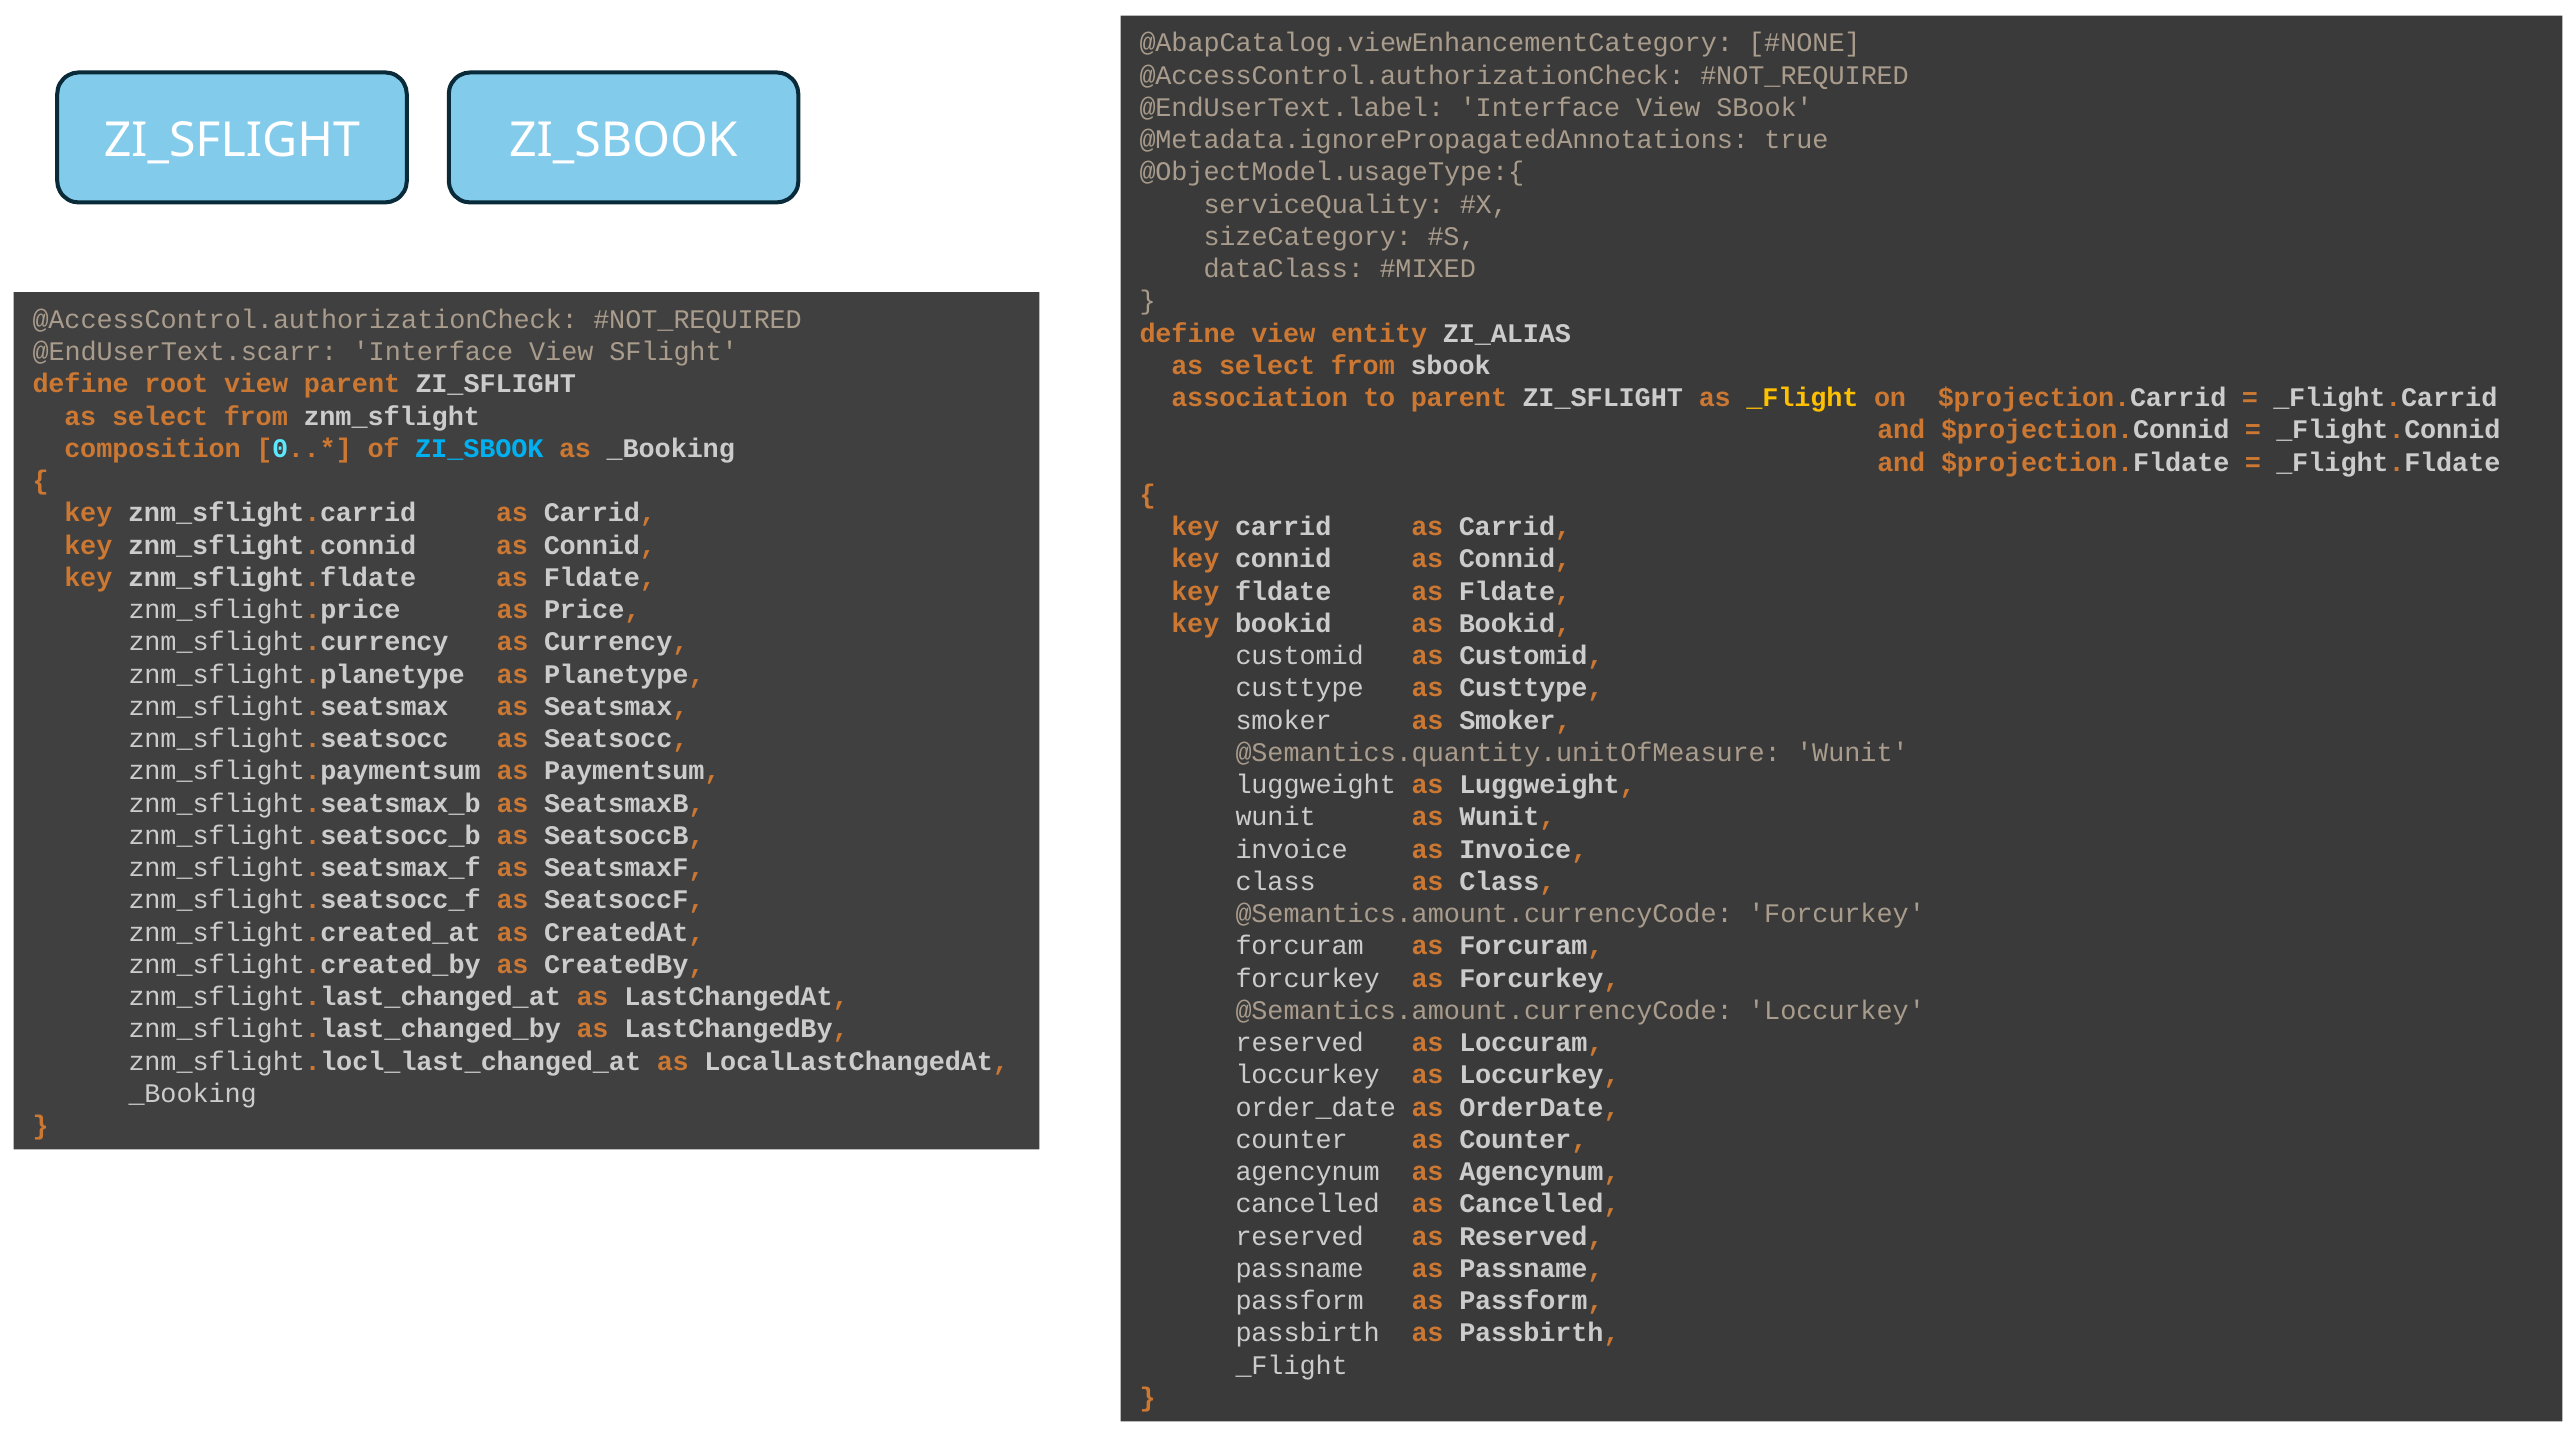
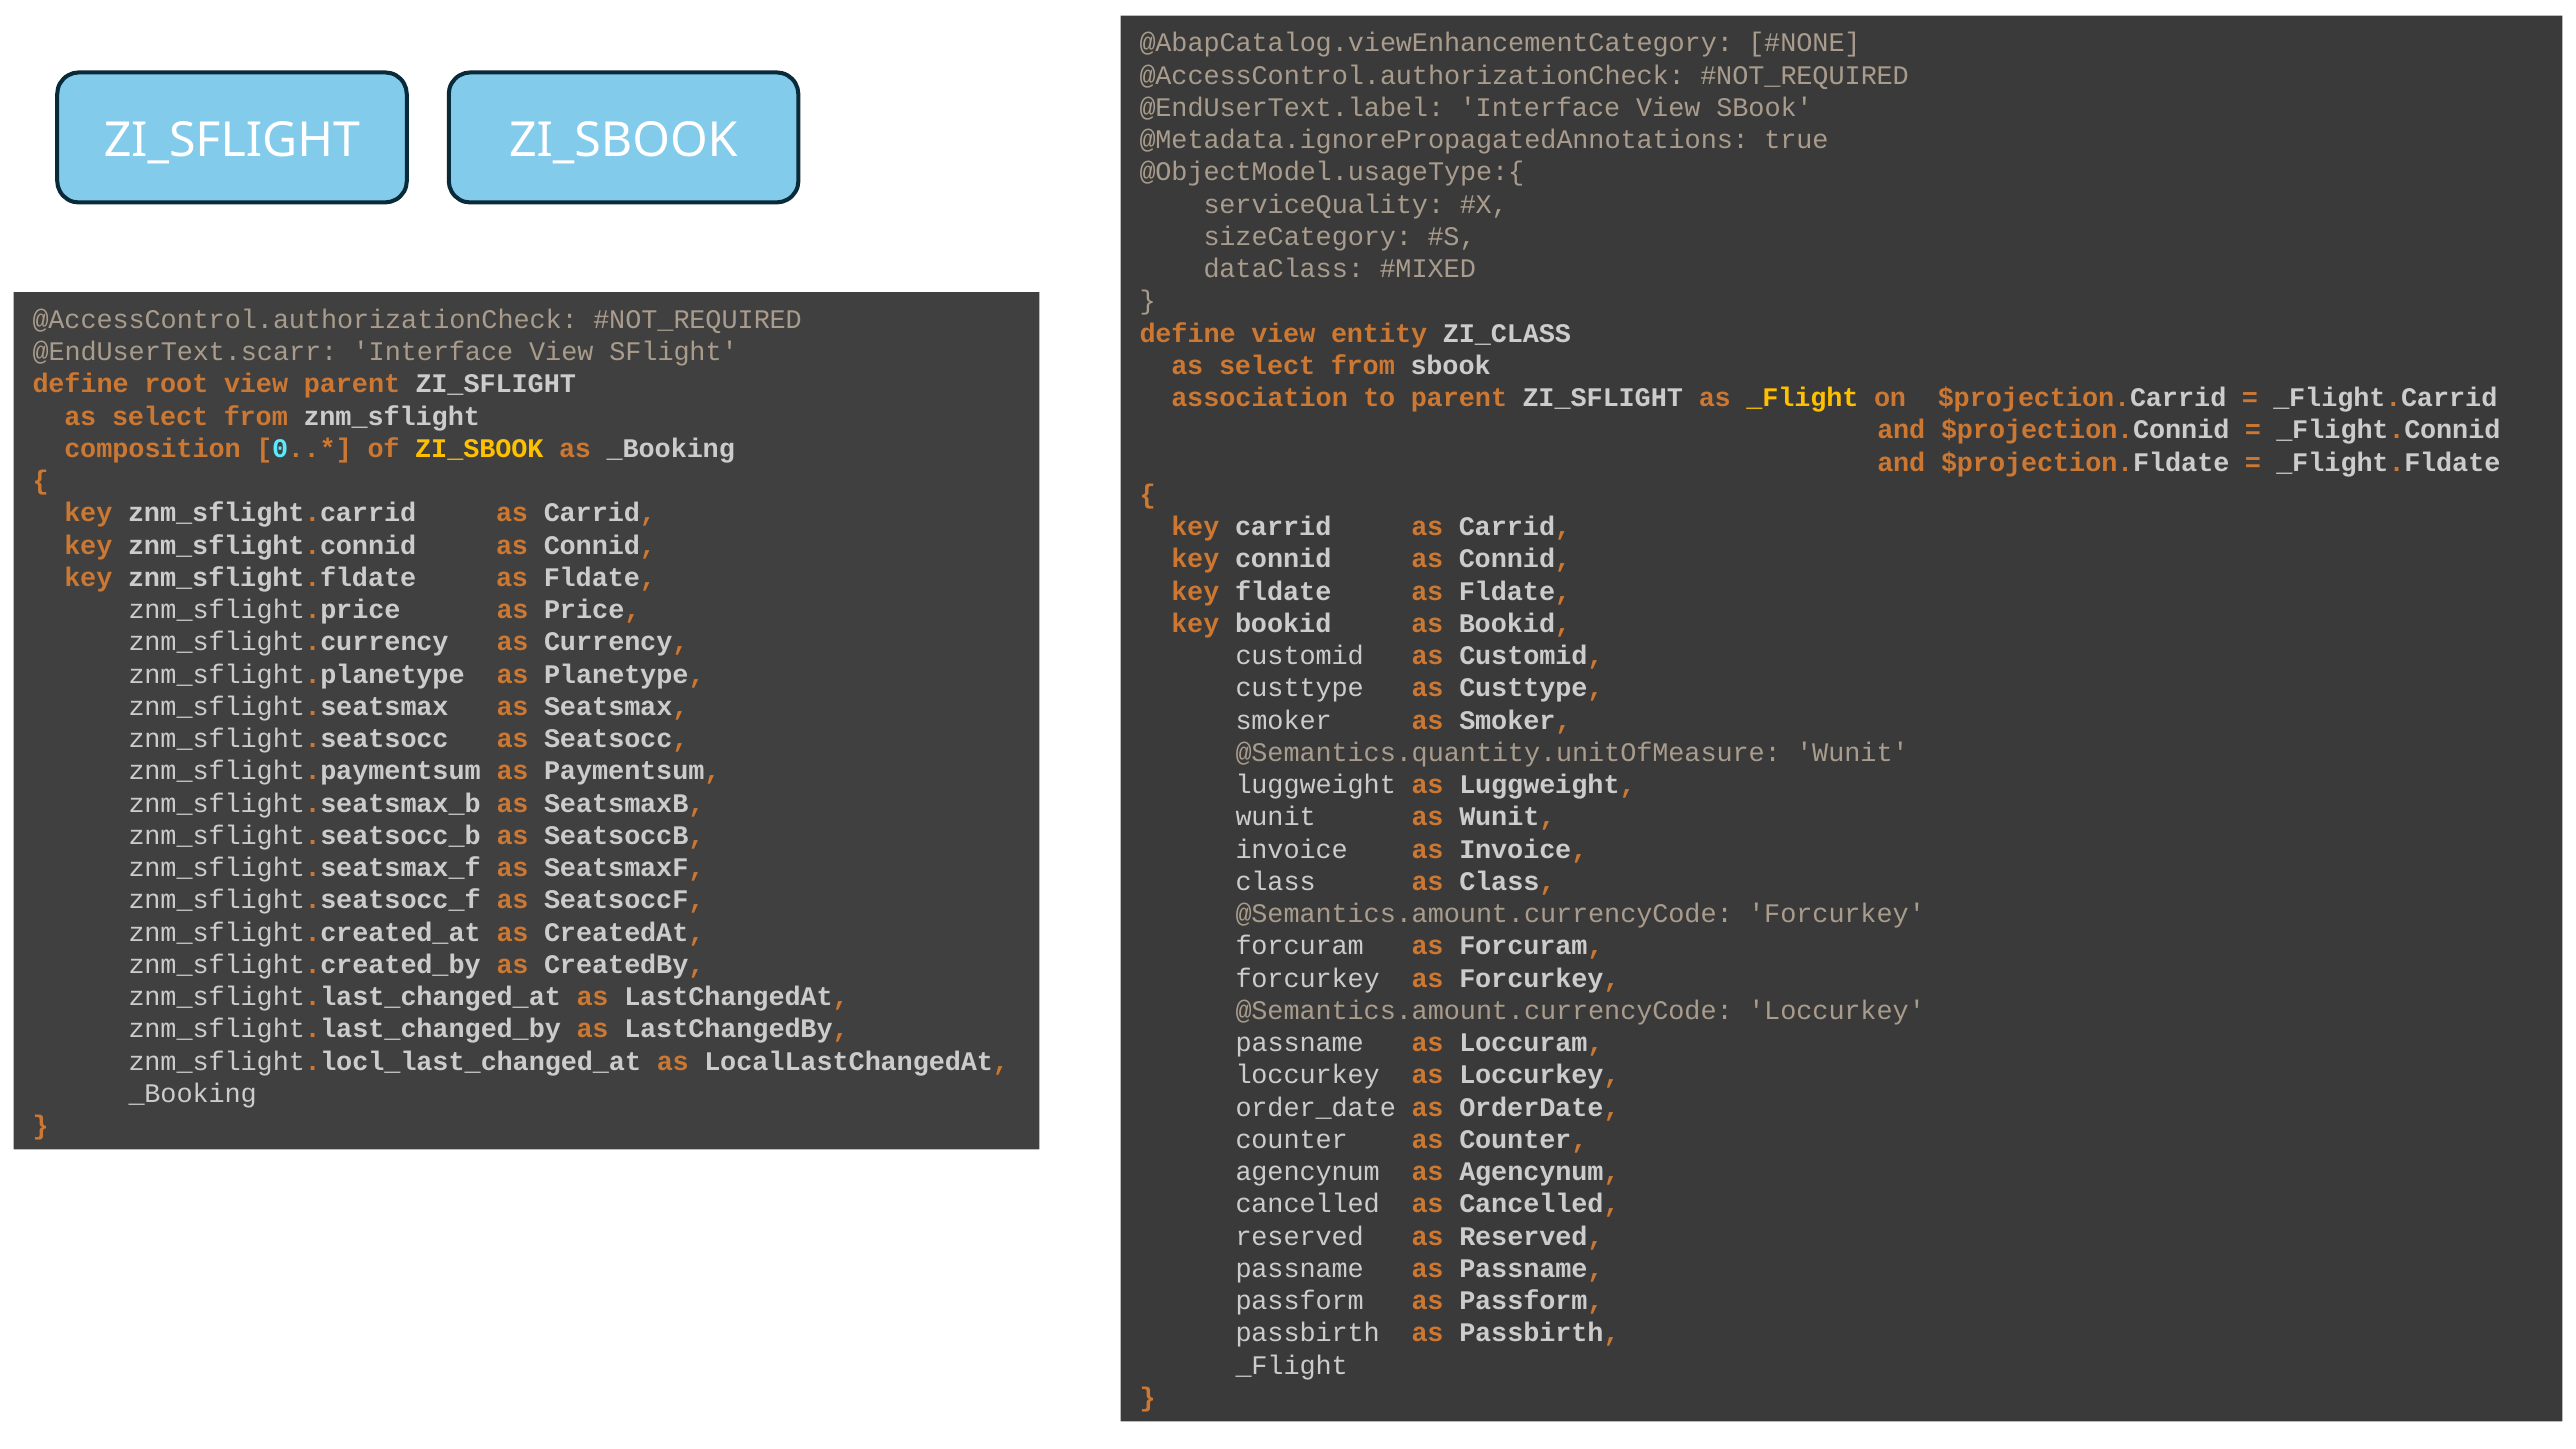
ZI_ALIAS: ZI_ALIAS -> ZI_CLASS (1507, 333)
ZI_SBOOK colour: light blue -> yellow (479, 449)
reserved: reserved -> passname (1300, 1043)
